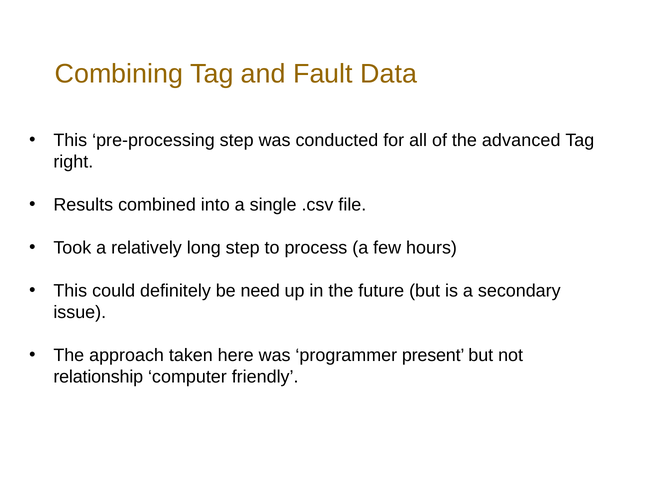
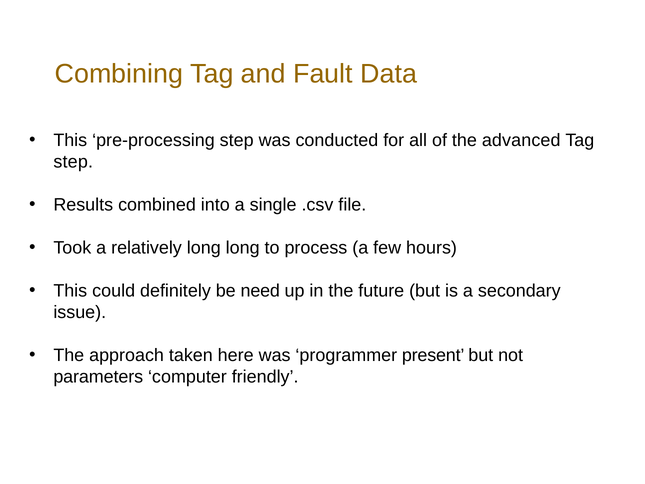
right: right -> step (73, 162)
long step: step -> long (243, 248)
relationship: relationship -> parameters (98, 377)
